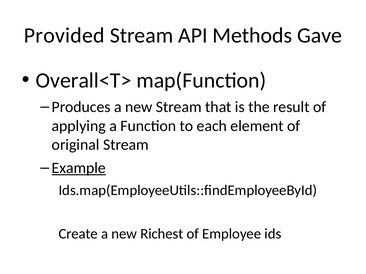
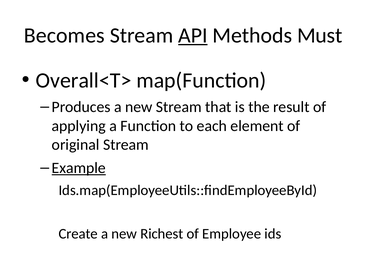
Provided: Provided -> Becomes (64, 35)
API underline: none -> present (193, 35)
Gave: Gave -> Must (320, 35)
